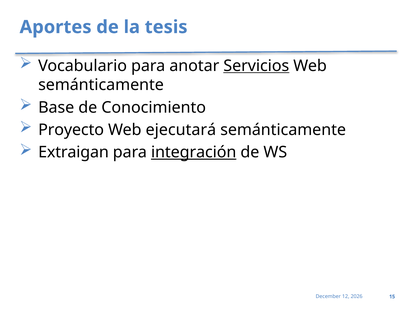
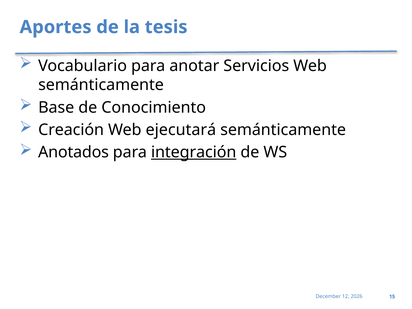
Servicios underline: present -> none (256, 66)
Proyecto: Proyecto -> Creación (71, 130)
Extraigan: Extraigan -> Anotados (74, 152)
